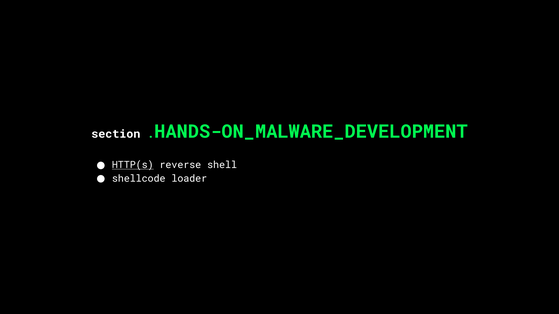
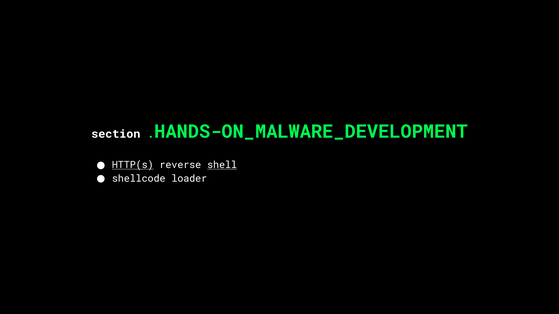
shell underline: none -> present (222, 165)
